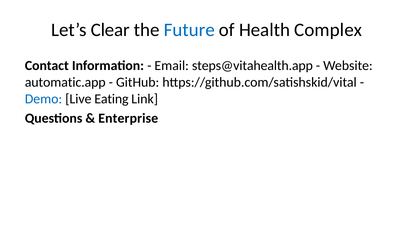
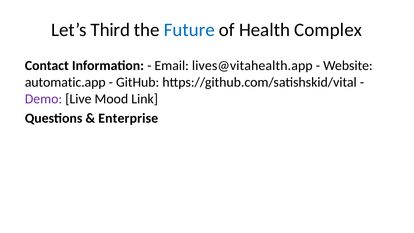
Clear: Clear -> Third (110, 30)
steps@vitahealth.app: steps@vitahealth.app -> lives@vitahealth.app (252, 66)
Demo colour: blue -> purple (43, 99)
Eating: Eating -> Mood (111, 99)
